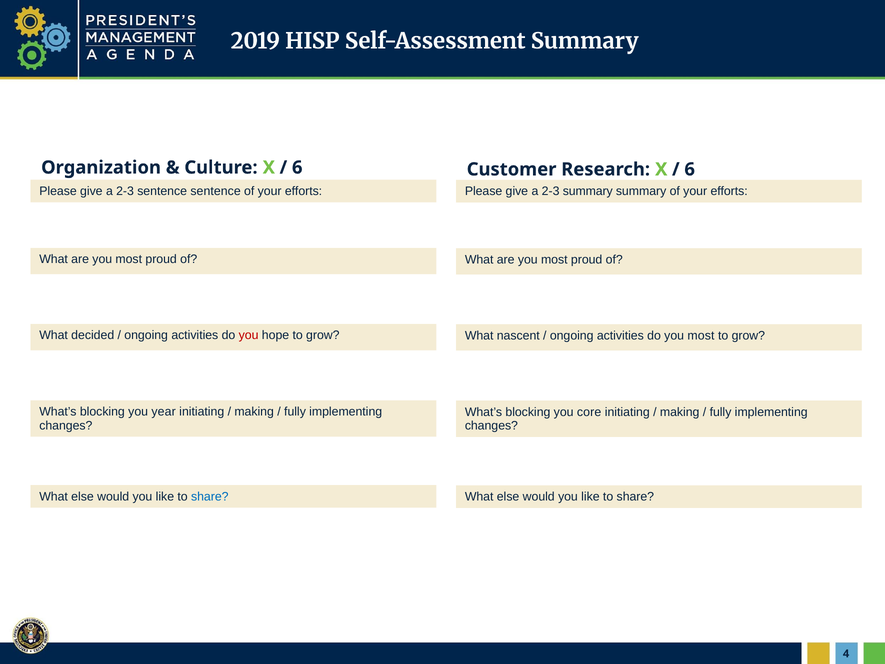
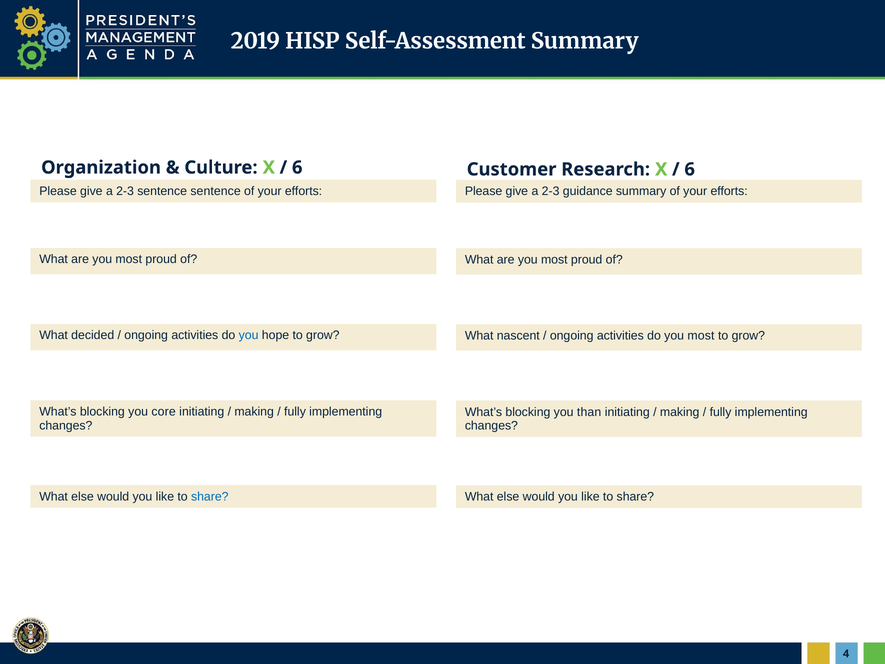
2-3 summary: summary -> guidance (588, 191)
you colour: red -> blue (249, 335)
year: year -> core (164, 412)
core: core -> than (589, 412)
